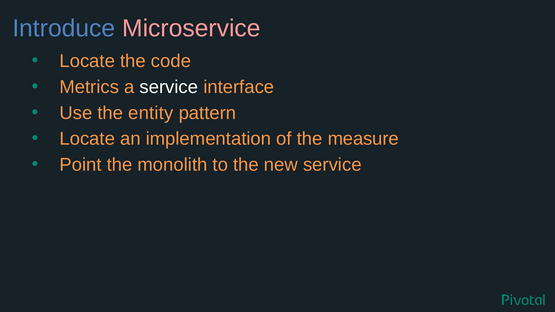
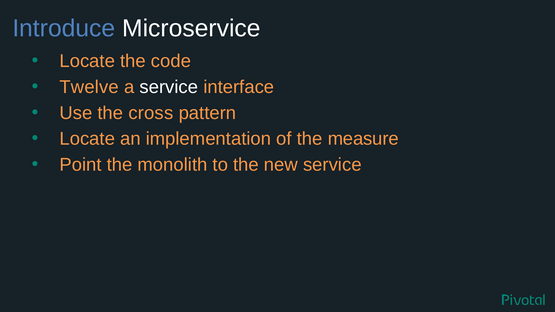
Microservice colour: pink -> white (191, 28)
Metrics: Metrics -> Twelve (89, 87)
entity: entity -> cross (151, 113)
